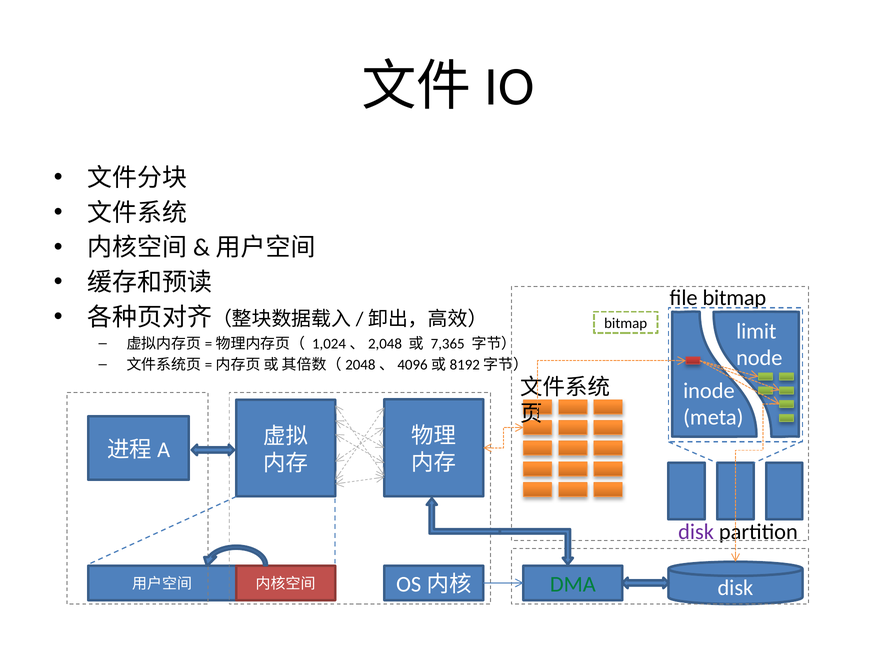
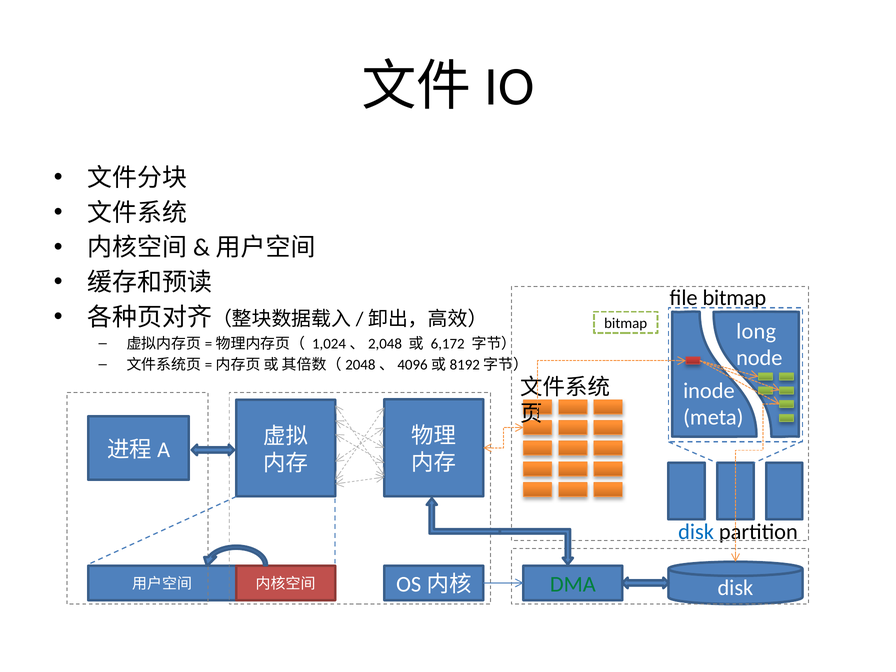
limit: limit -> long (756, 331)
7,365: 7,365 -> 6,172 (448, 344)
disk colour: purple -> blue (696, 532)
